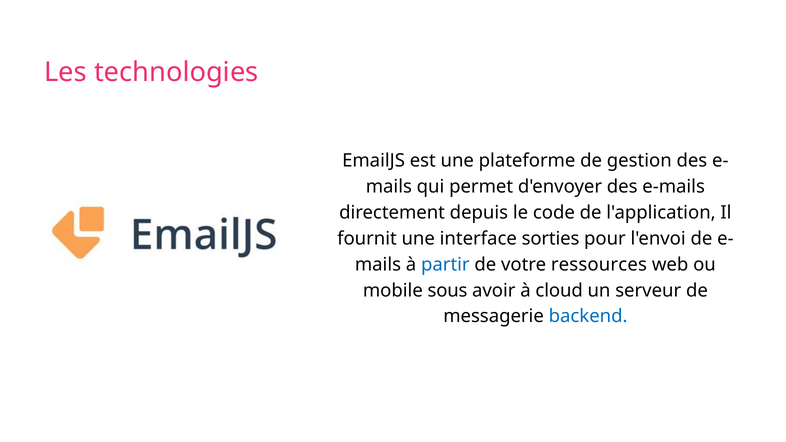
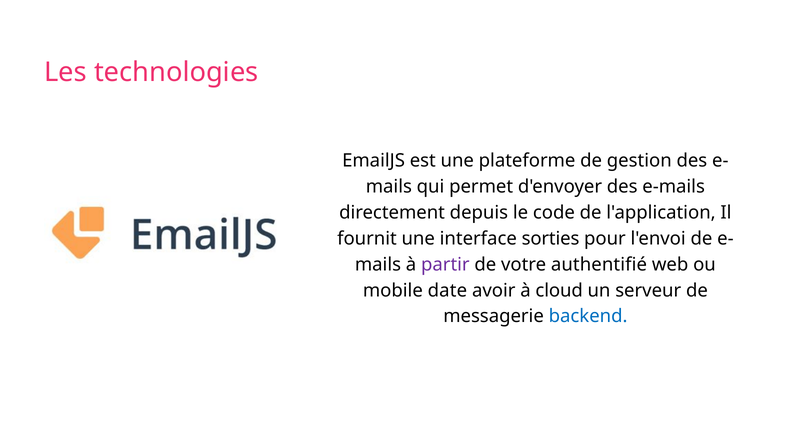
partir colour: blue -> purple (445, 264)
ressources: ressources -> authentifié (599, 264)
sous: sous -> date (447, 290)
